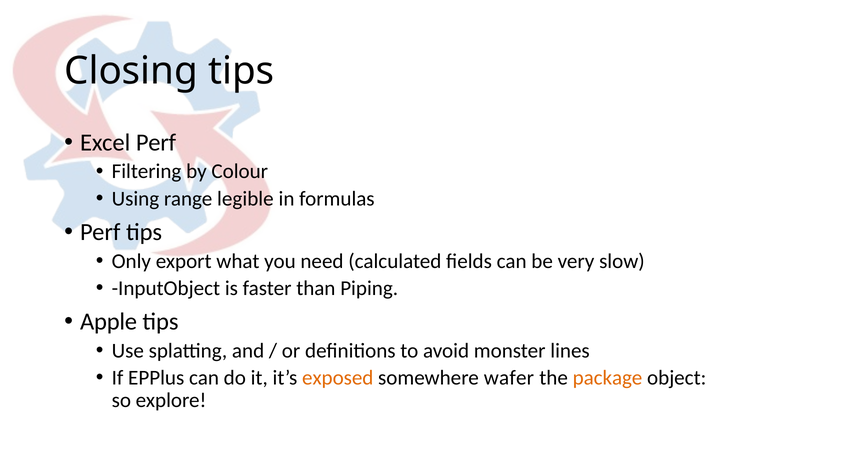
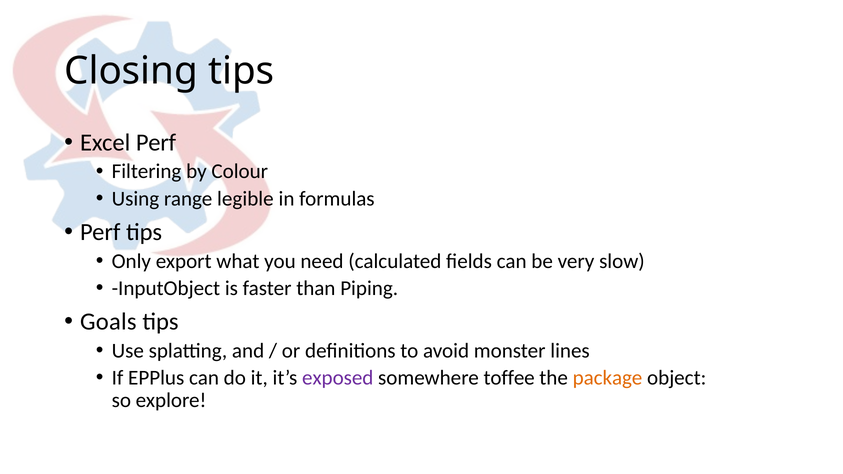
Apple: Apple -> Goals (108, 322)
exposed colour: orange -> purple (338, 378)
wafer: wafer -> toffee (509, 378)
